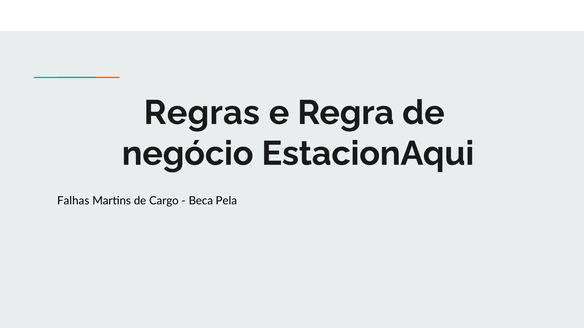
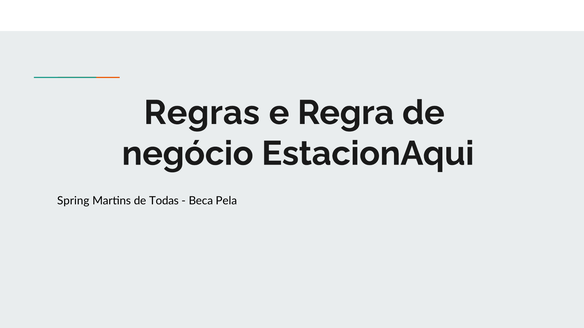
Falhas: Falhas -> Spring (73, 201)
Cargo: Cargo -> Todas (164, 201)
